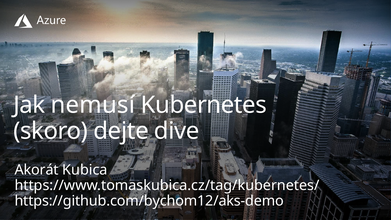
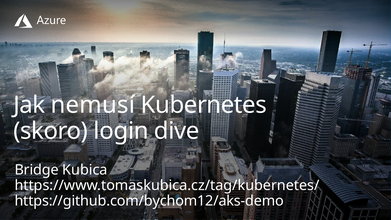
dejte: dejte -> login (121, 131)
Akorát: Akorát -> Bridge (37, 170)
